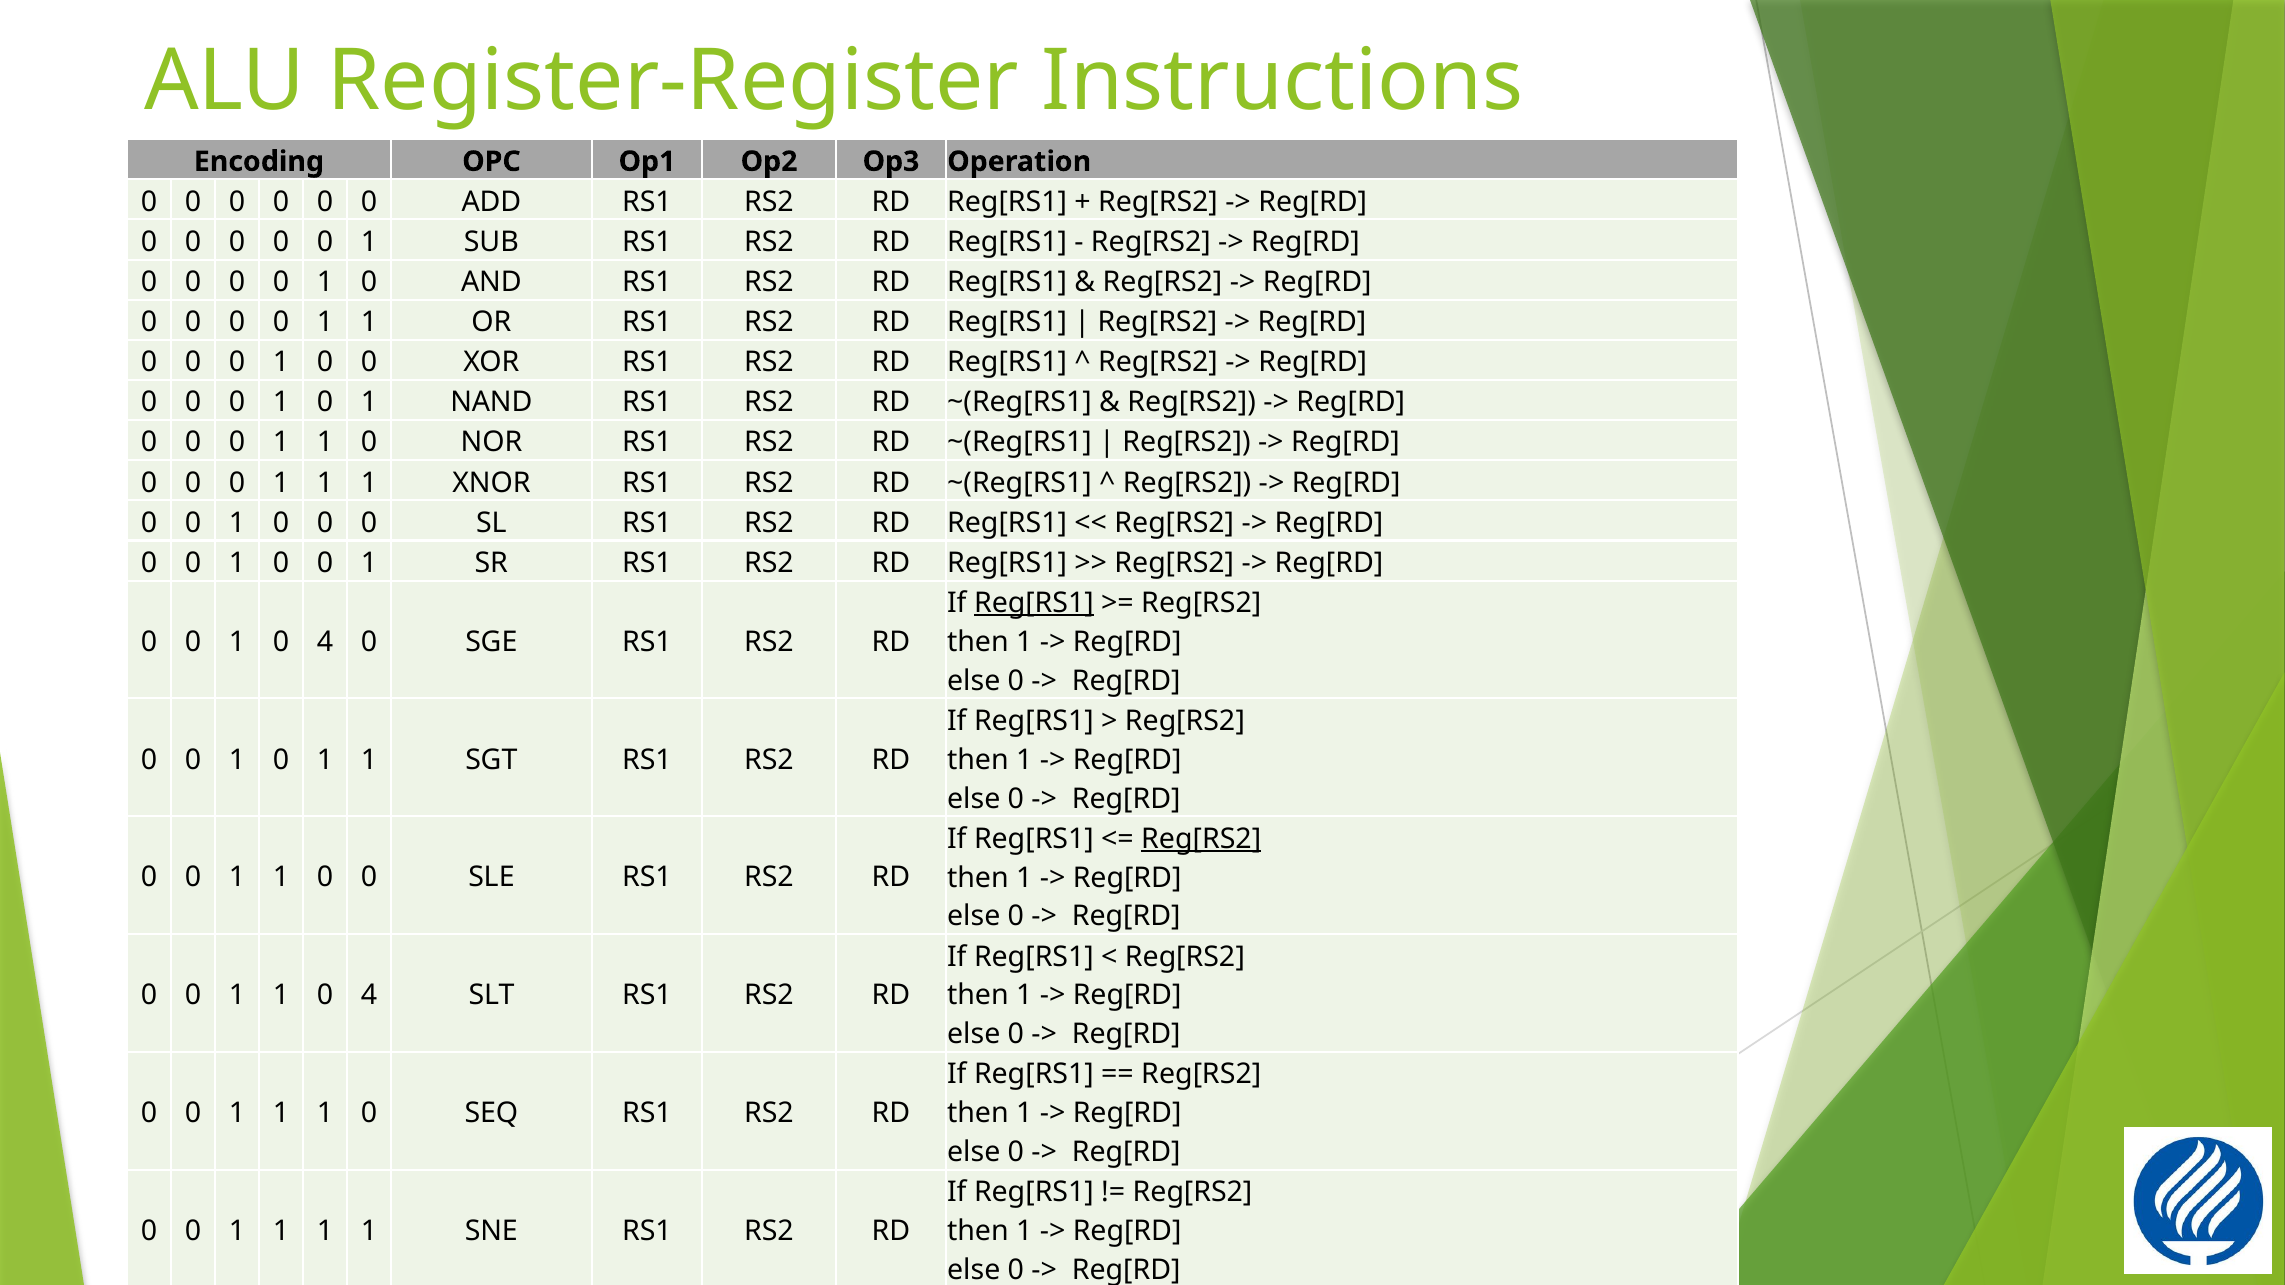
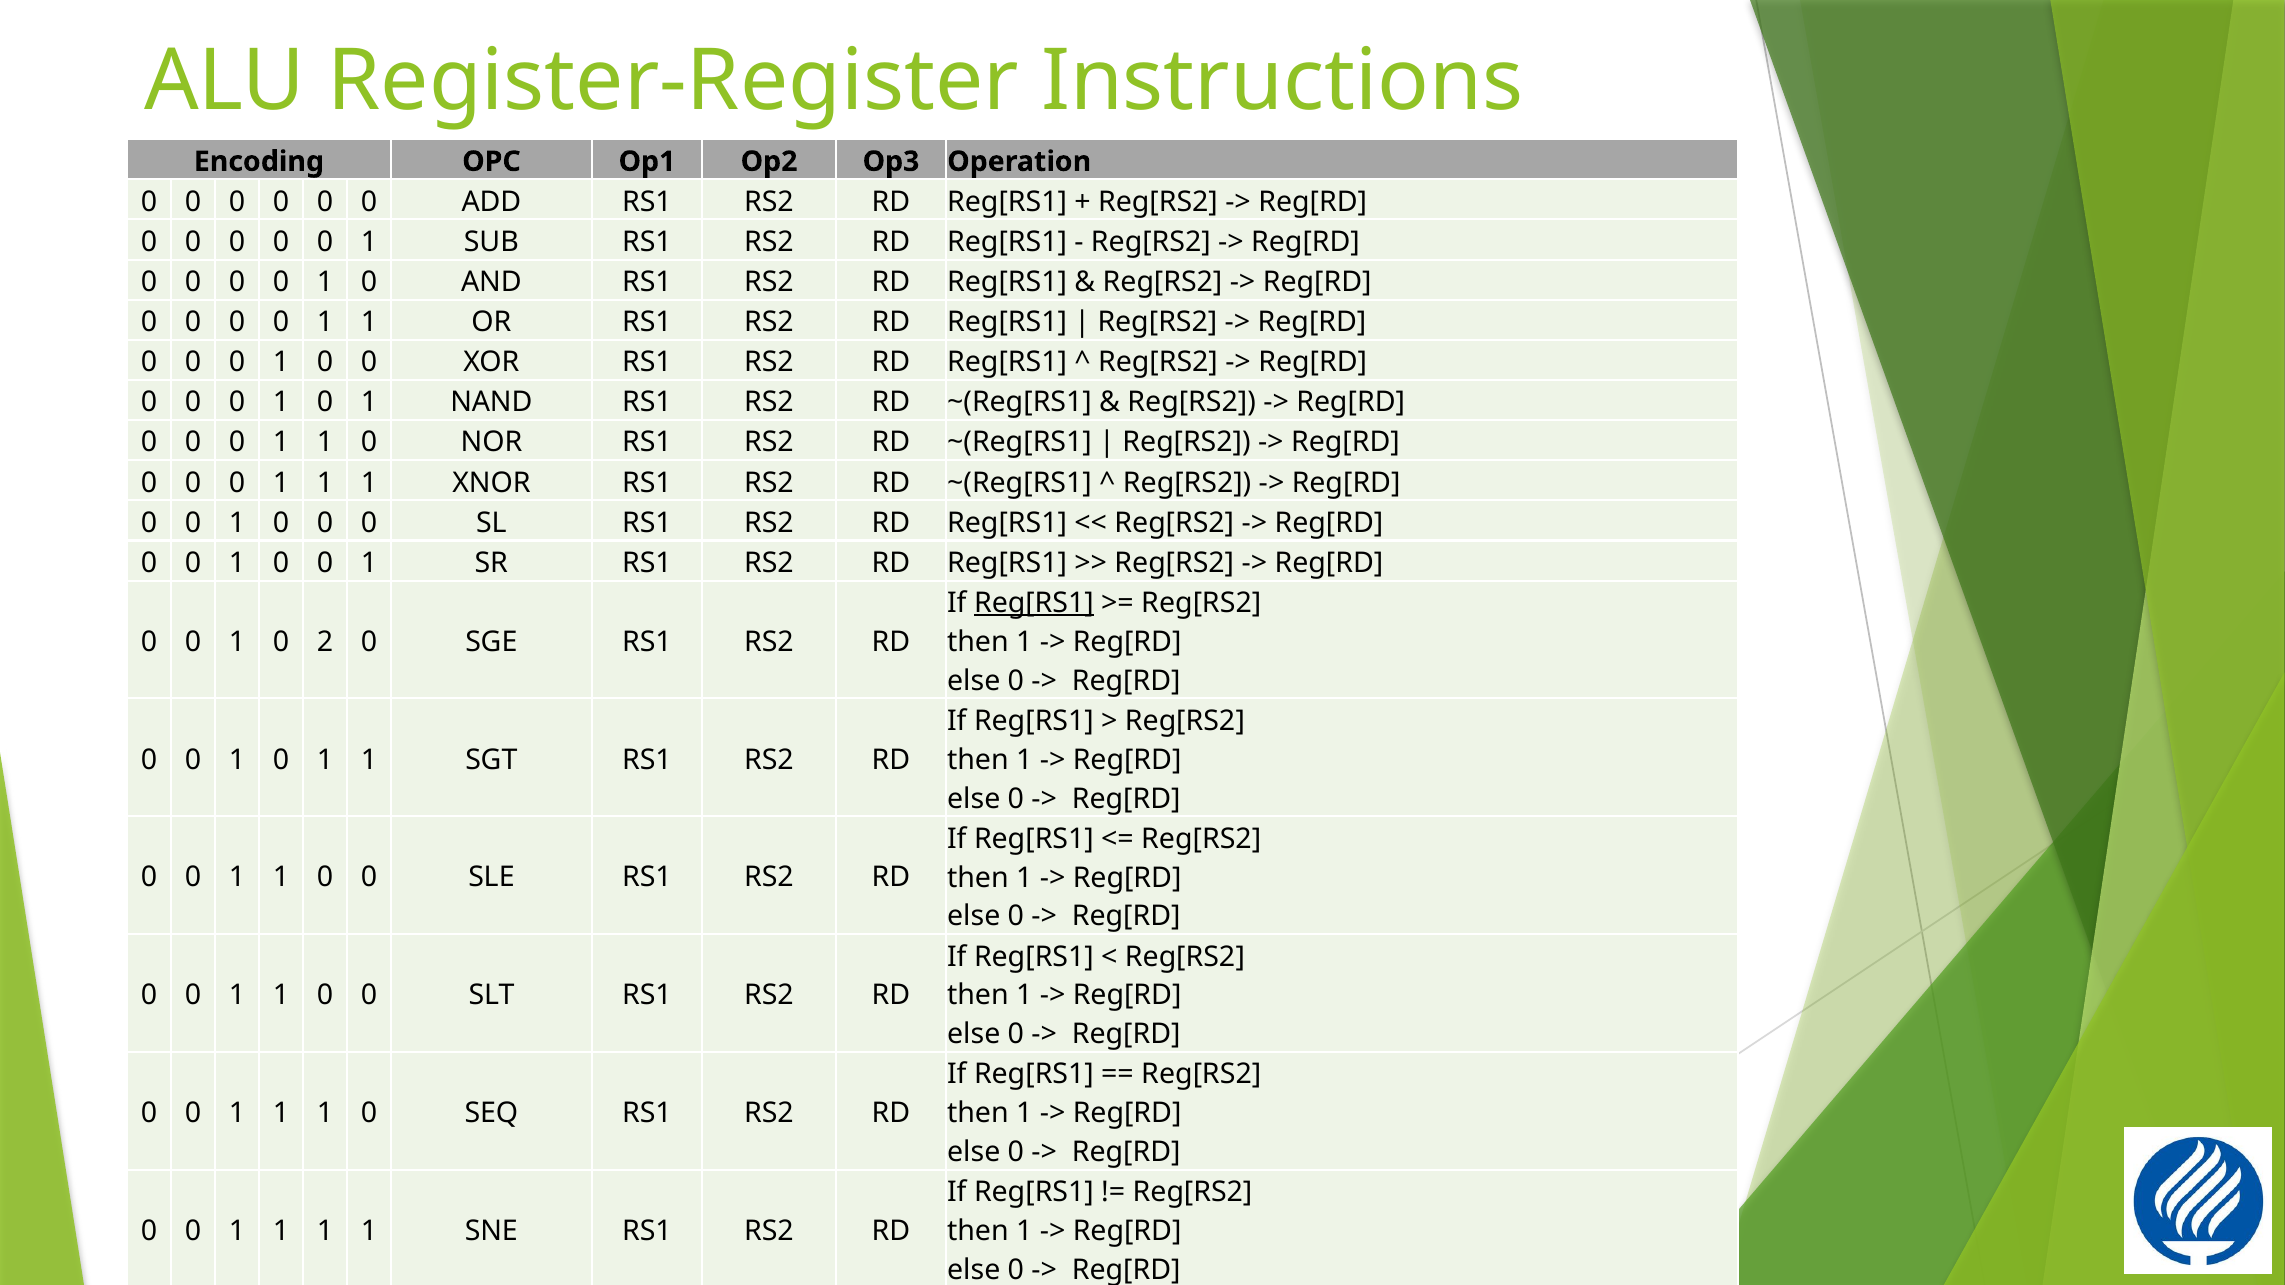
0 1 0 4: 4 -> 2 (325, 642)
Reg[RS2 underline: present -> none (1201, 839)
4: 4 -> 0 (369, 996)
